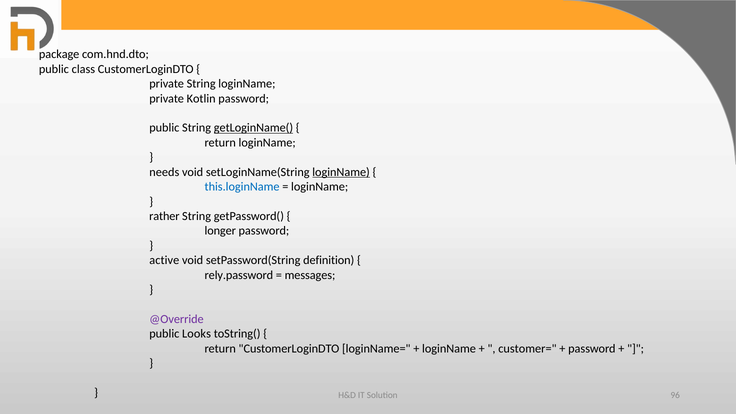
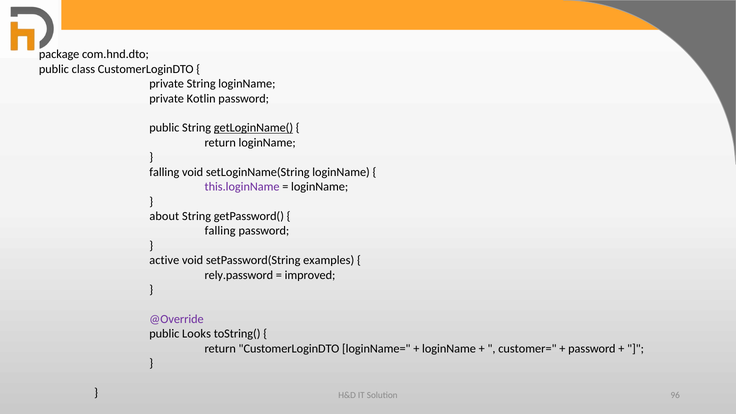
needs: needs -> falling (164, 172)
loginName underline: present -> none (341, 172)
this.loginName colour: blue -> purple (242, 187)
rather: rather -> about (164, 216)
longer: longer -> falling (220, 231)
definition: definition -> examples (329, 260)
messages: messages -> improved (310, 275)
